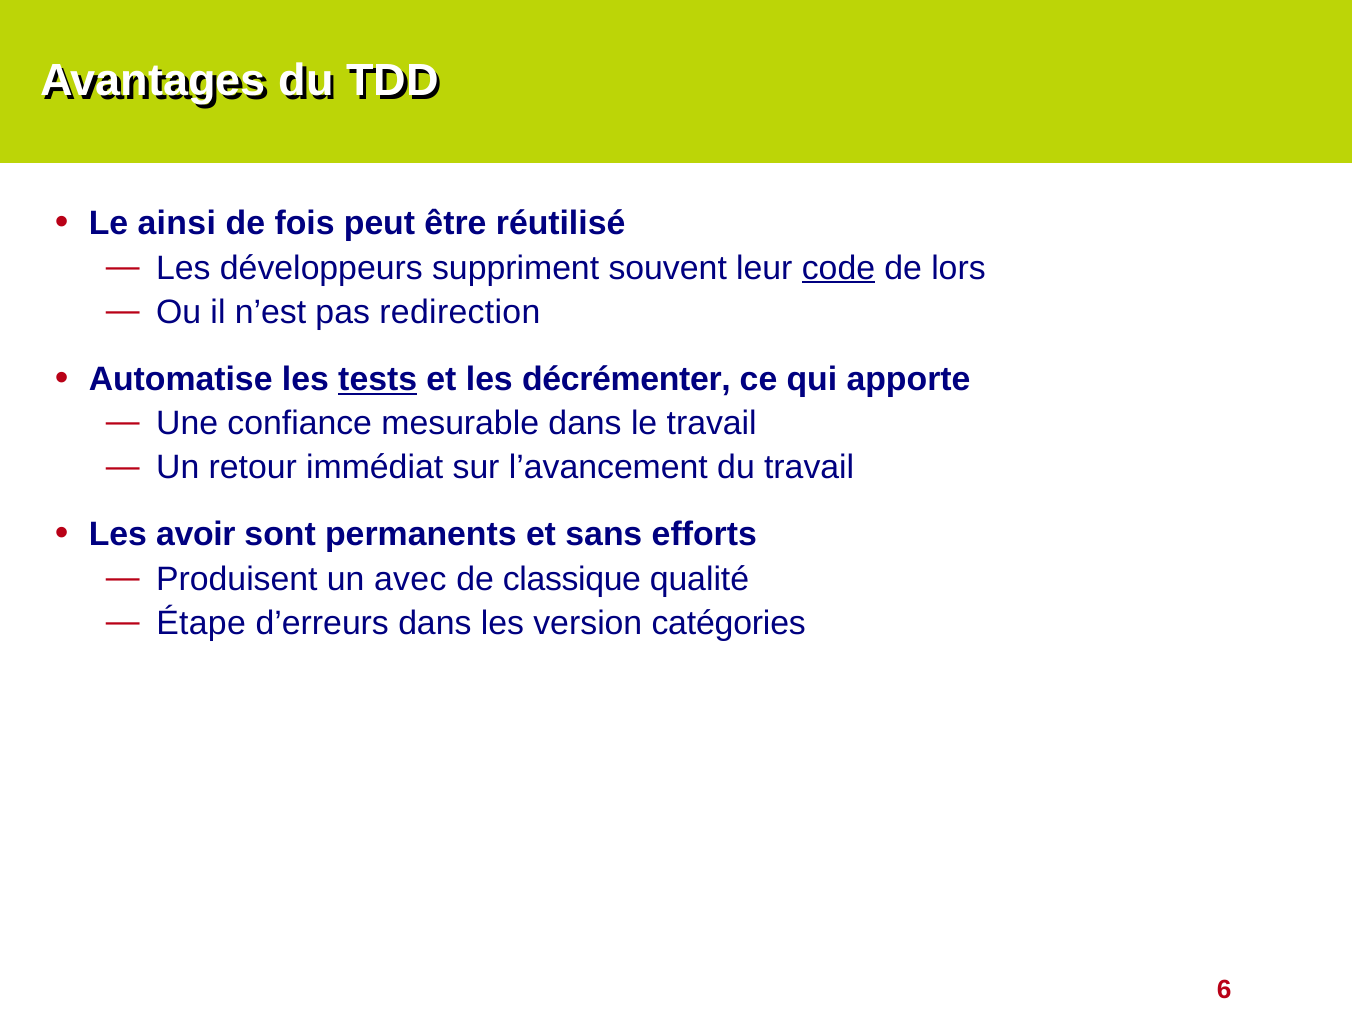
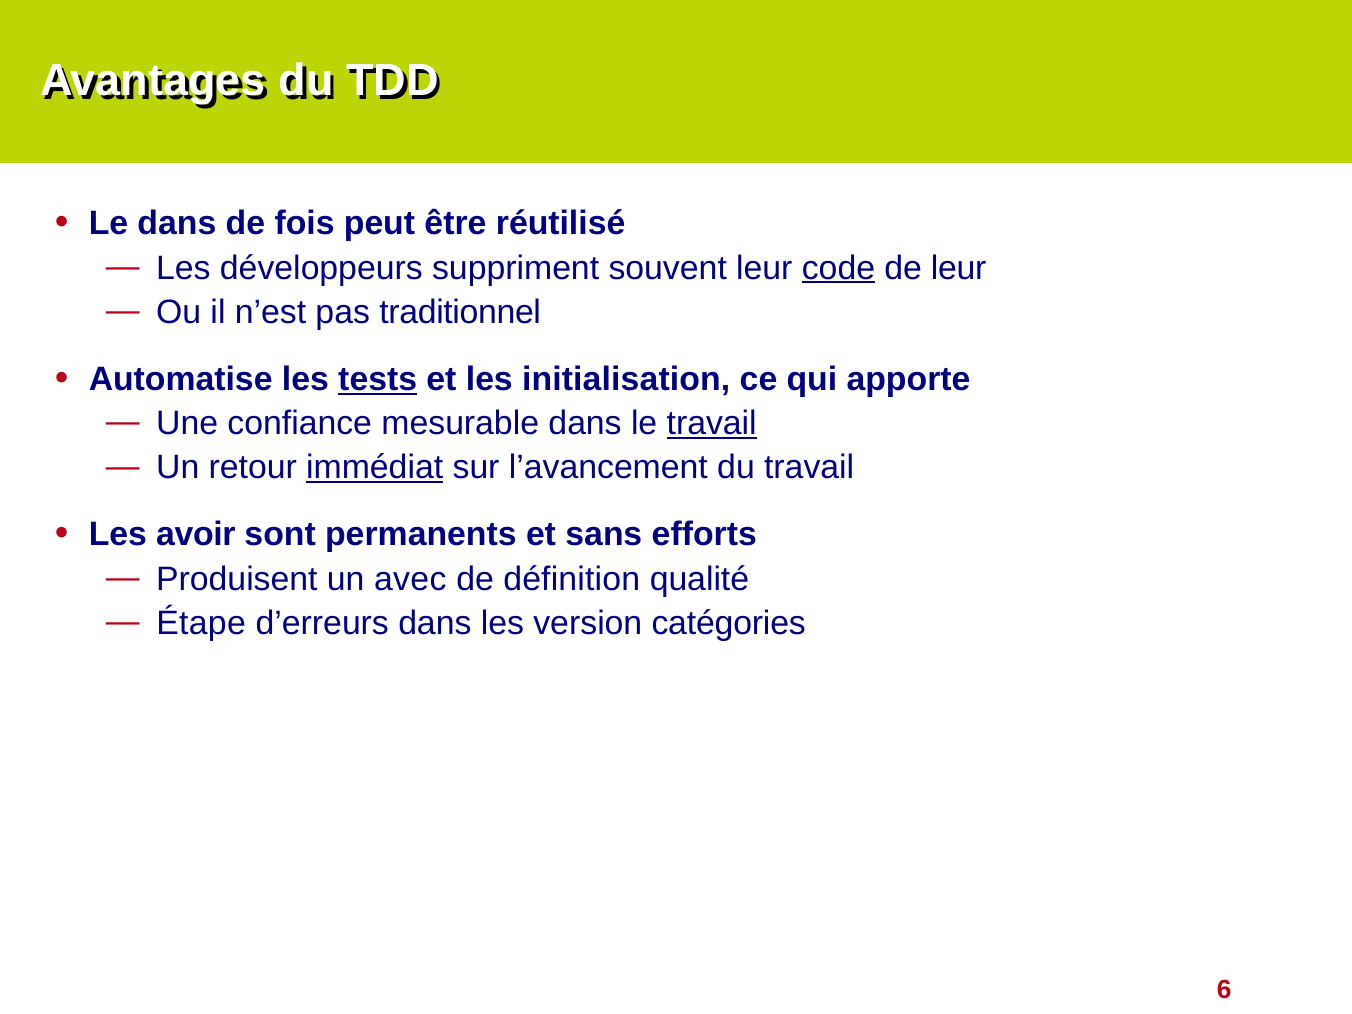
Le ainsi: ainsi -> dans (177, 224)
de lors: lors -> leur (959, 268)
redirection: redirection -> traditionnel (460, 312)
décrémenter: décrémenter -> initialisation (626, 379)
travail underline: none -> present (712, 423)
immédiat underline: none -> present (375, 468)
classique: classique -> définition (572, 579)
